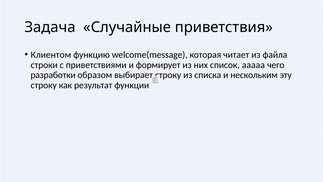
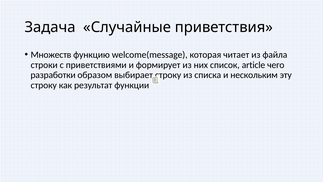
Клиентом: Клиентом -> Множеств (51, 55)
ааааа: ааааа -> article (253, 65)
